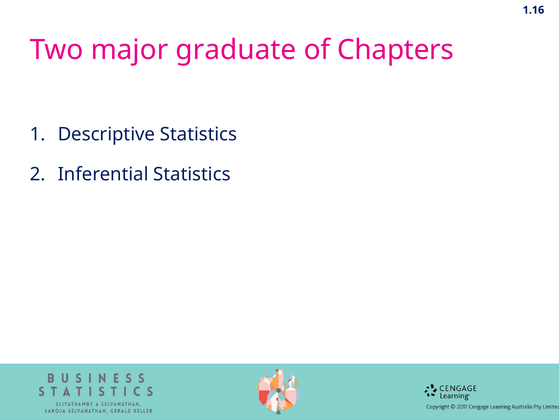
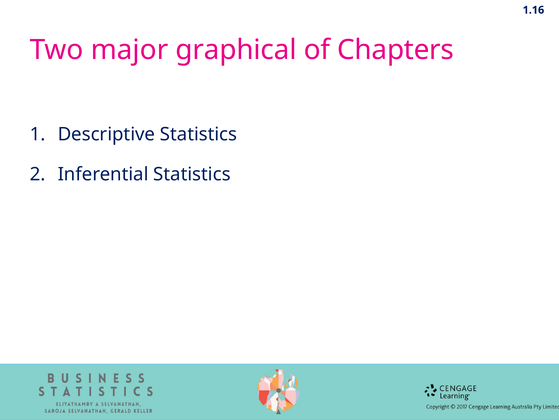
graduate: graduate -> graphical (236, 50)
